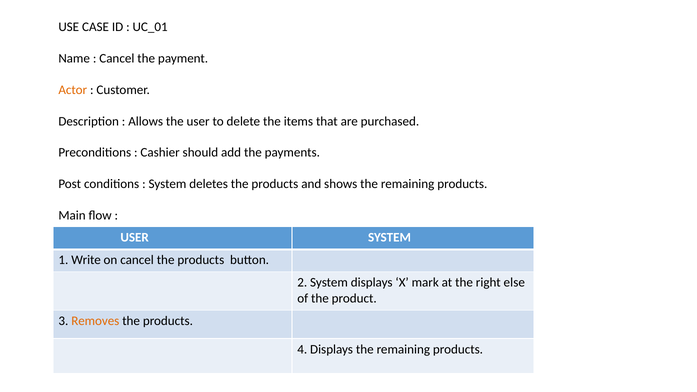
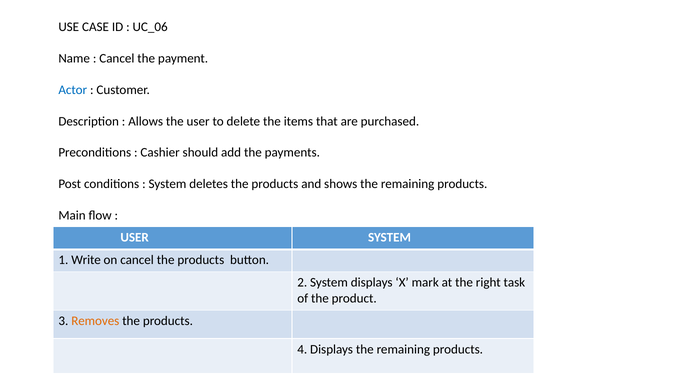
UC_01: UC_01 -> UC_06 (150, 27)
Actor colour: orange -> blue (73, 90)
else: else -> task (514, 283)
